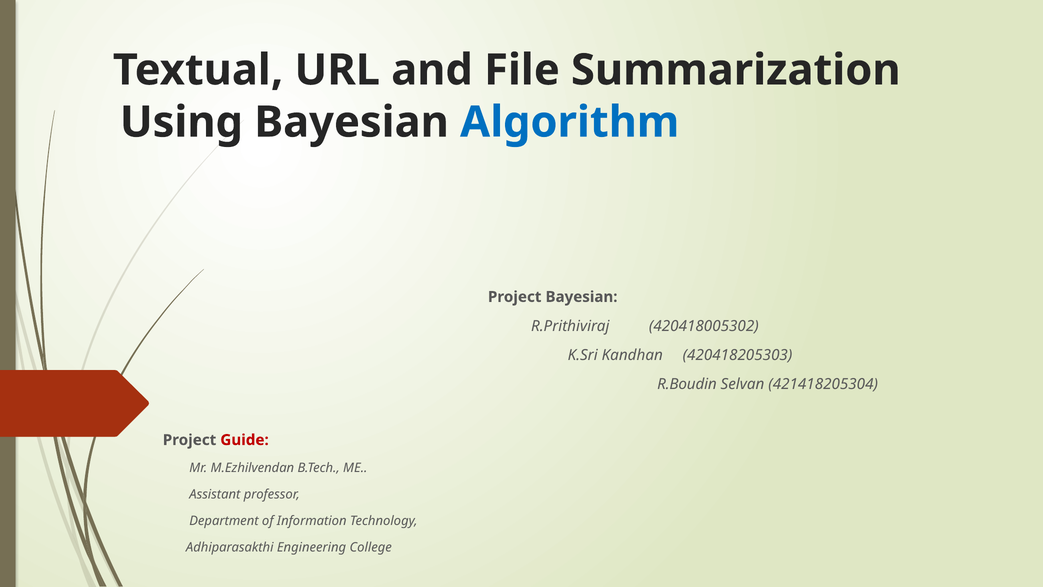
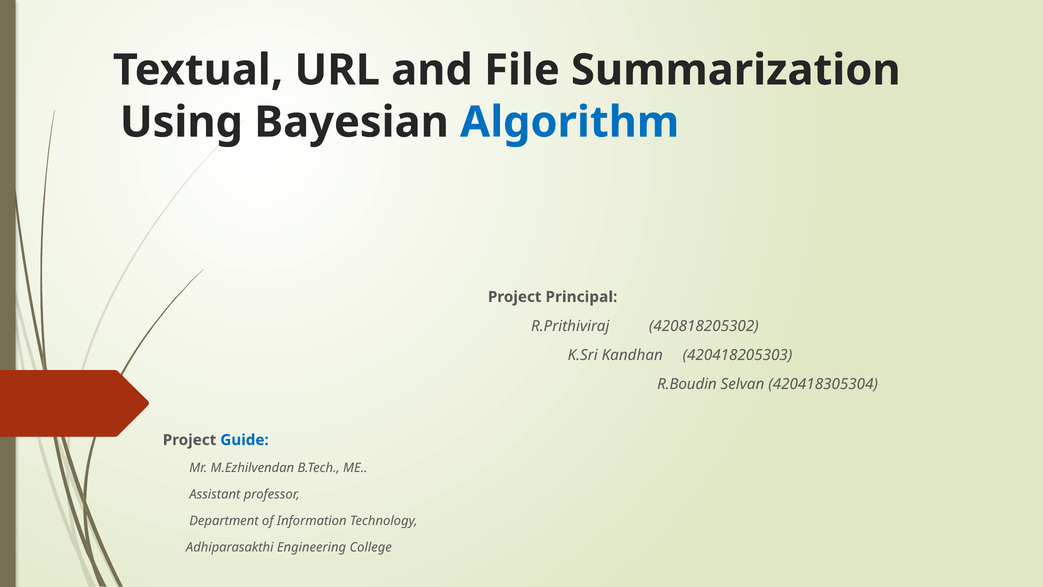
Project Bayesian: Bayesian -> Principal (581, 297)
420418005302: 420418005302 -> 420818205302 (704, 326)
421418205304: 421418205304 -> 420418305304 (823, 384)
Guide colour: red -> blue (245, 440)
